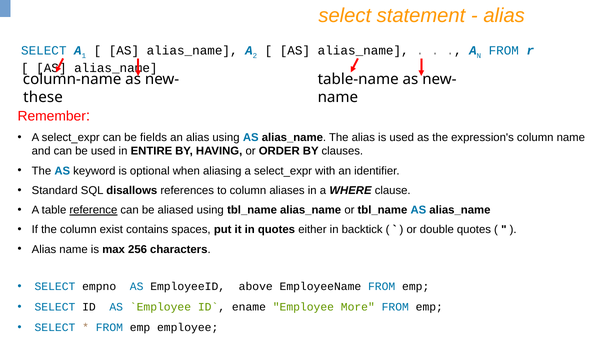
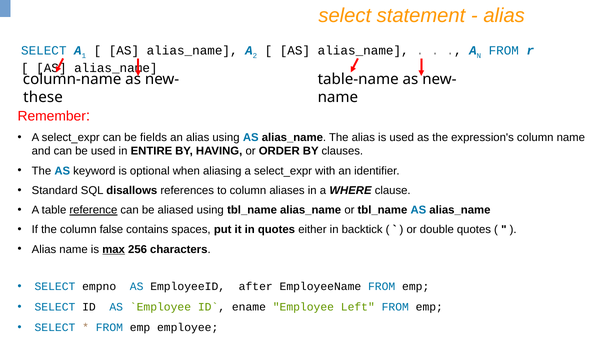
exist: exist -> false (111, 230)
max underline: none -> present (114, 250)
above: above -> after (256, 287)
More: More -> Left (358, 307)
